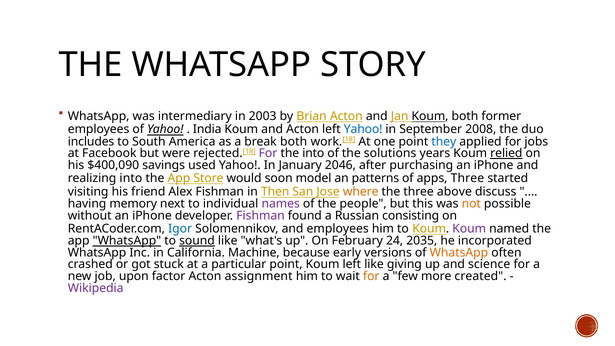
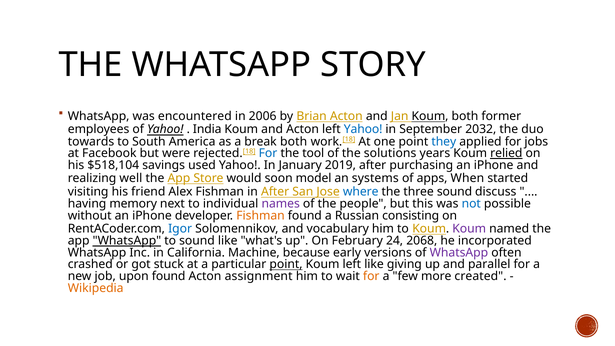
intermediary: intermediary -> encountered (195, 116)
2003: 2003 -> 2006 (263, 116)
2008: 2008 -> 2032 (481, 129)
includes: includes -> towards (91, 142)
For colour: purple -> blue (268, 153)
the into: into -> tool (313, 153)
$400,090: $400,090 -> $518,104 (113, 165)
2046: 2046 -> 2019 (340, 165)
realizing into: into -> well (131, 178)
patterns: patterns -> systems (375, 178)
apps Three: Three -> When (467, 178)
in Then: Then -> After (275, 192)
where colour: orange -> blue (361, 192)
three above: above -> sound (454, 192)
not colour: orange -> blue (471, 204)
Fishman colour: purple -> orange (261, 216)
and employees: employees -> vocabulary (338, 229)
sound underline: present -> none (197, 241)
2035: 2035 -> 2068 (422, 241)
WhatsApp colour: orange -> purple (459, 253)
point underline: none -> present (286, 264)
science: science -> parallel (489, 264)
upon factor: factor -> found (169, 276)
Wikipedia colour: purple -> orange (96, 288)
